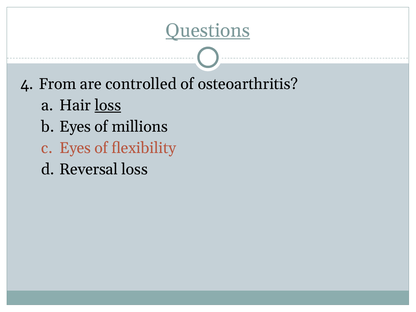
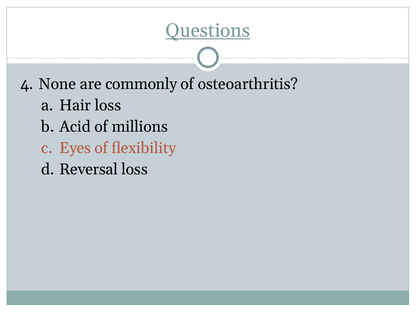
From: From -> None (57, 84)
controlled: controlled -> commonly (141, 84)
loss underline: present -> none (108, 105)
Eyes: Eyes -> Acid (75, 127)
